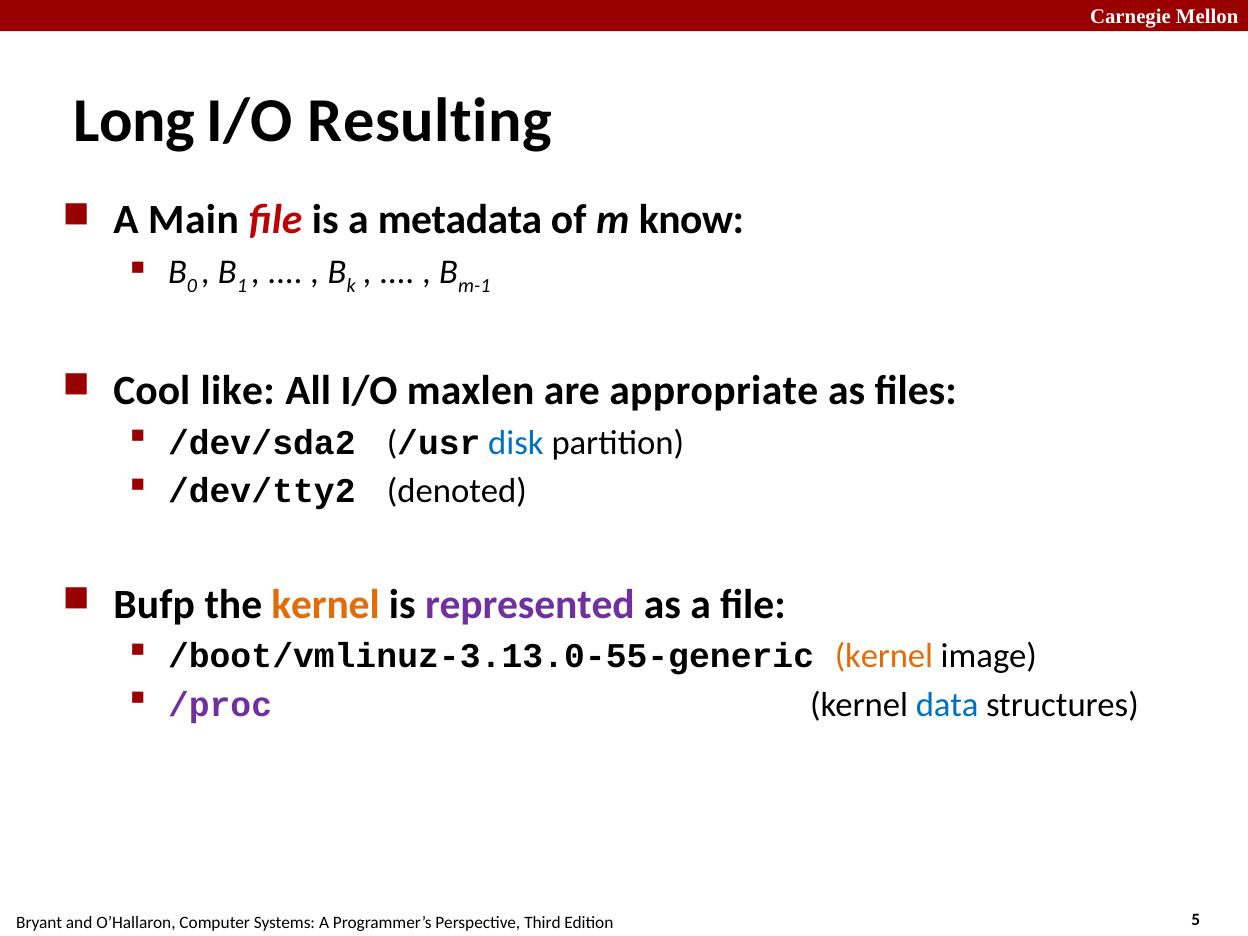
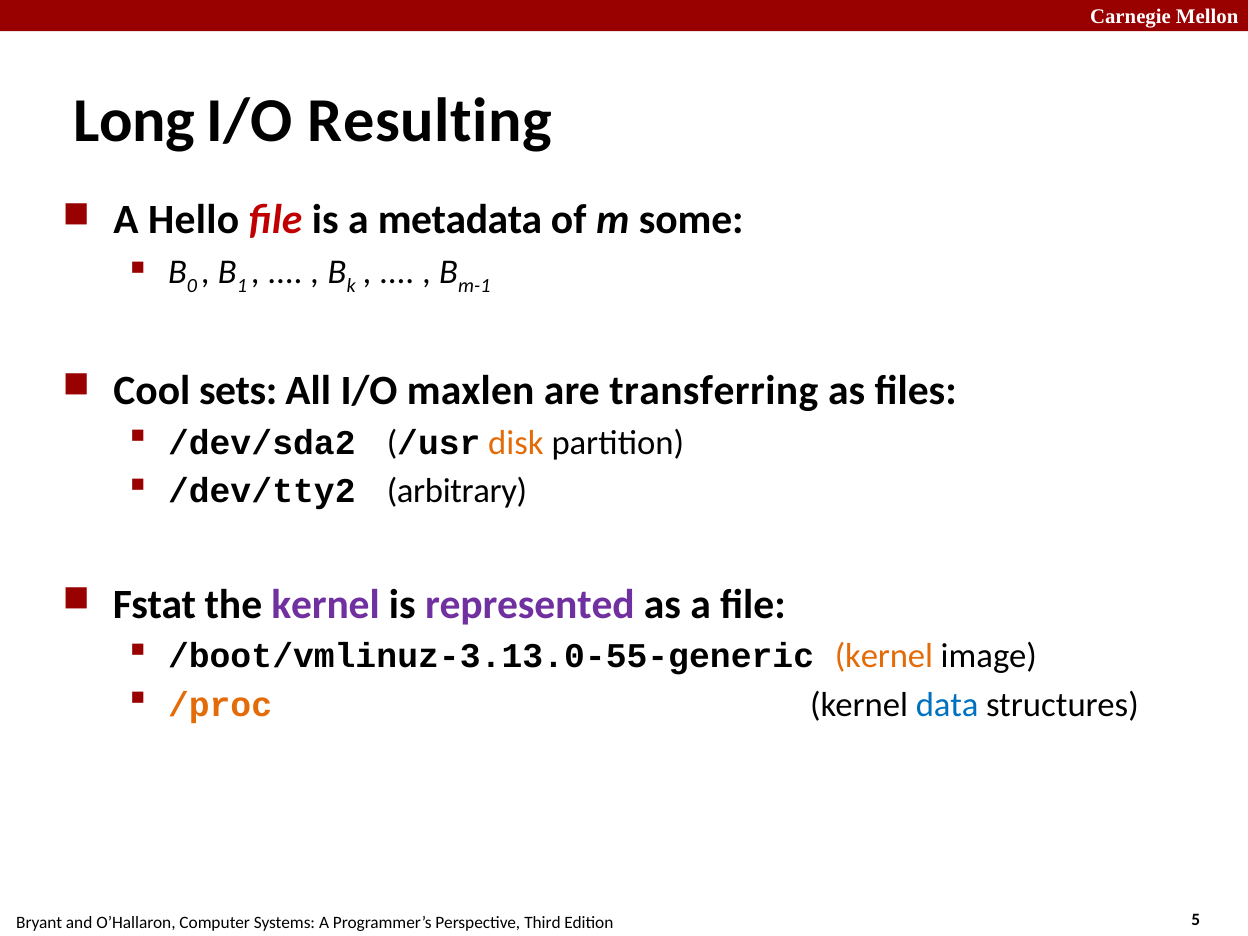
Main: Main -> Hello (194, 220)
know: know -> some (691, 220)
like: like -> sets (238, 391)
appropriate: appropriate -> transferring (714, 391)
disk colour: blue -> orange (516, 443)
denoted: denoted -> arbitrary (457, 491)
Bufp: Bufp -> Fstat (154, 604)
kernel colour: orange -> purple (326, 604)
/proc colour: purple -> orange (220, 705)
